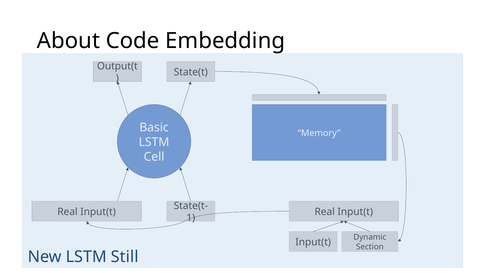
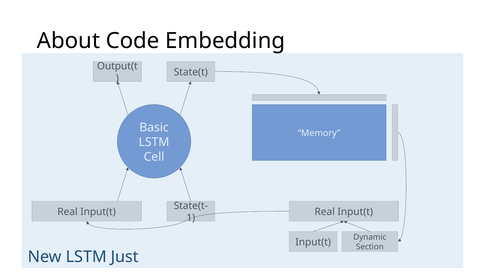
Still: Still -> Just (125, 257)
